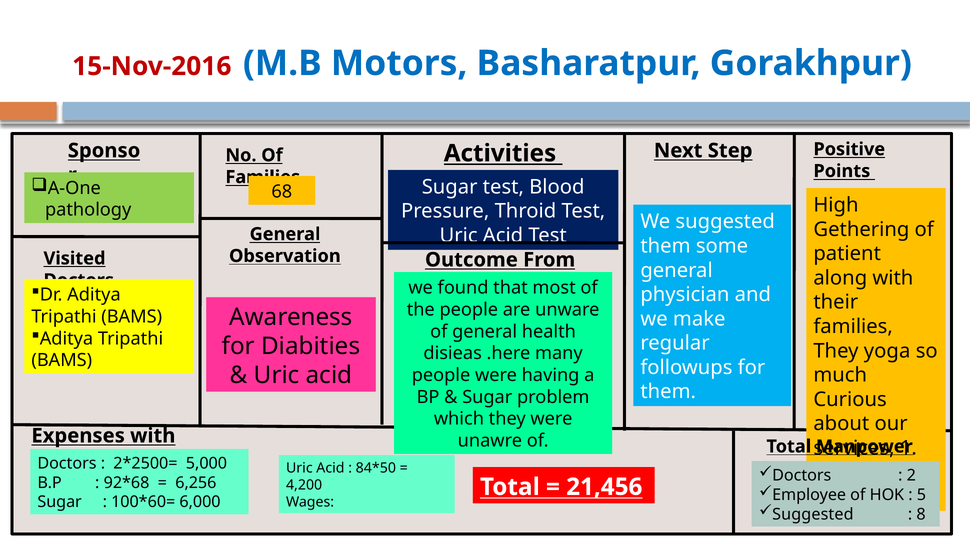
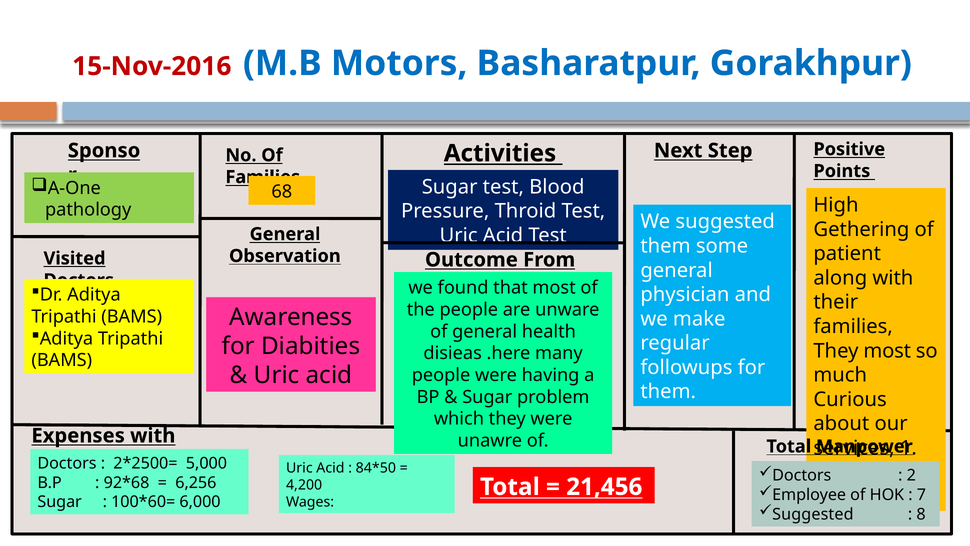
They yoga: yoga -> most (887, 351)
5: 5 -> 7 (921, 495)
